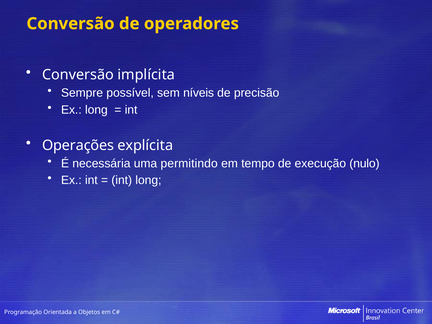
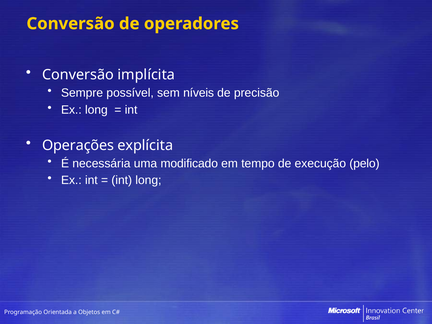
permitindo: permitindo -> modificado (189, 163)
nulo: nulo -> pelo (364, 163)
